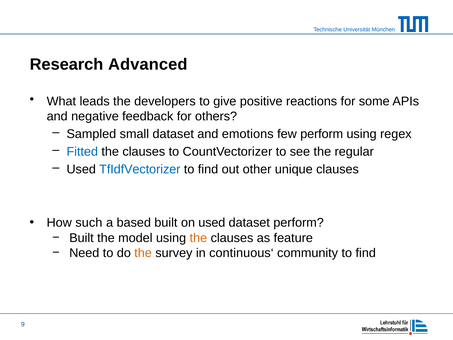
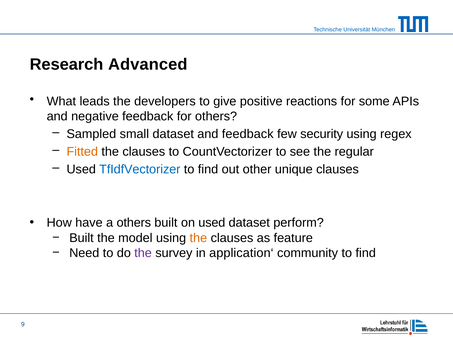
and emotions: emotions -> feedback (248, 134)
few perform: perform -> security (322, 134)
Fitted colour: blue -> orange (82, 152)
such: such -> have (89, 223)
a based: based -> others (134, 223)
the colour: orange -> purple (143, 253)
continuous‘: continuous‘ -> application‘ (241, 253)
